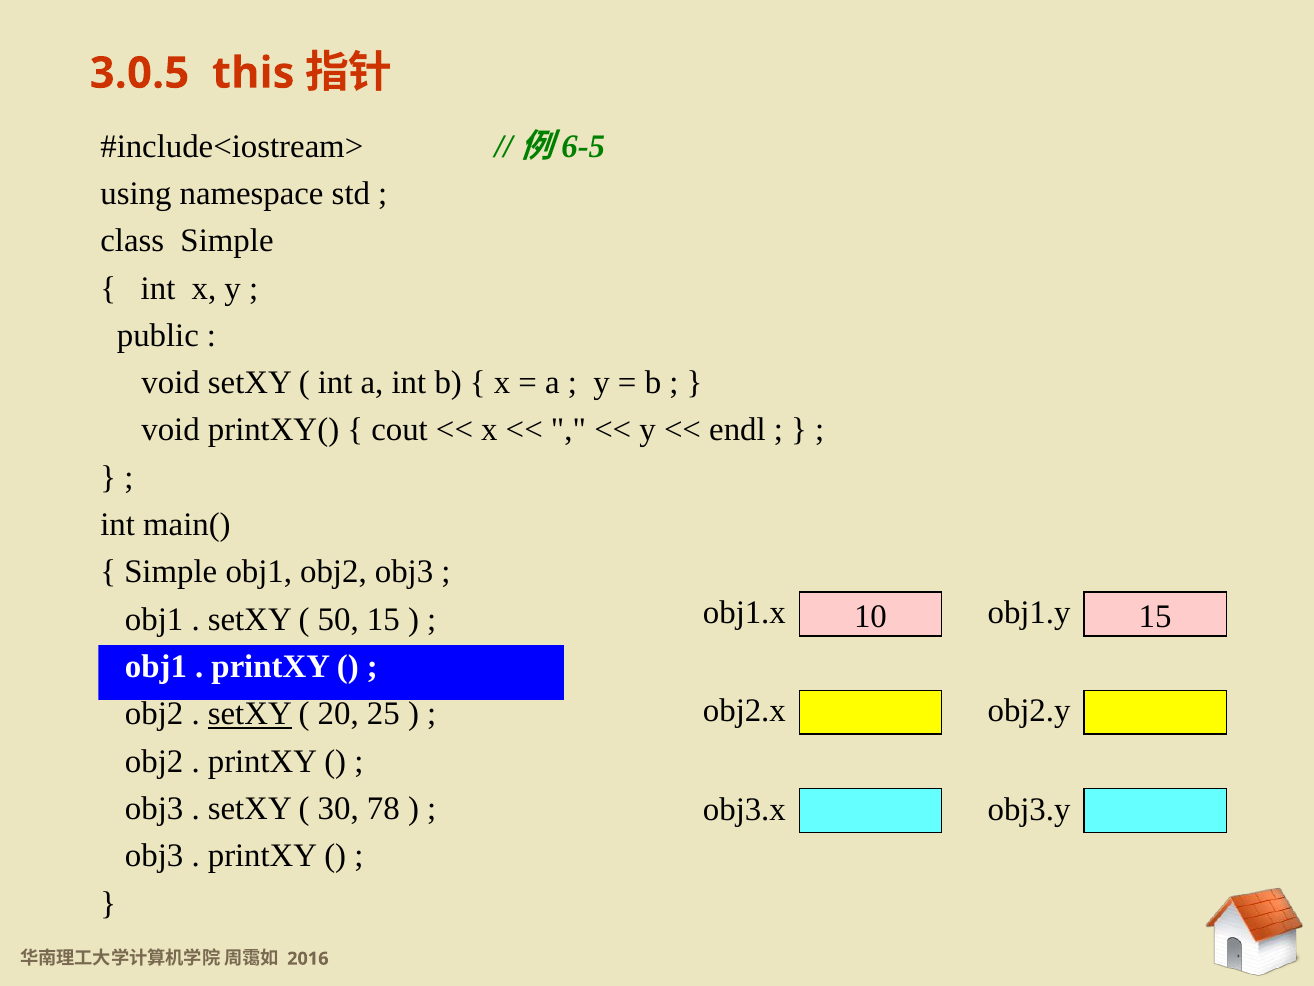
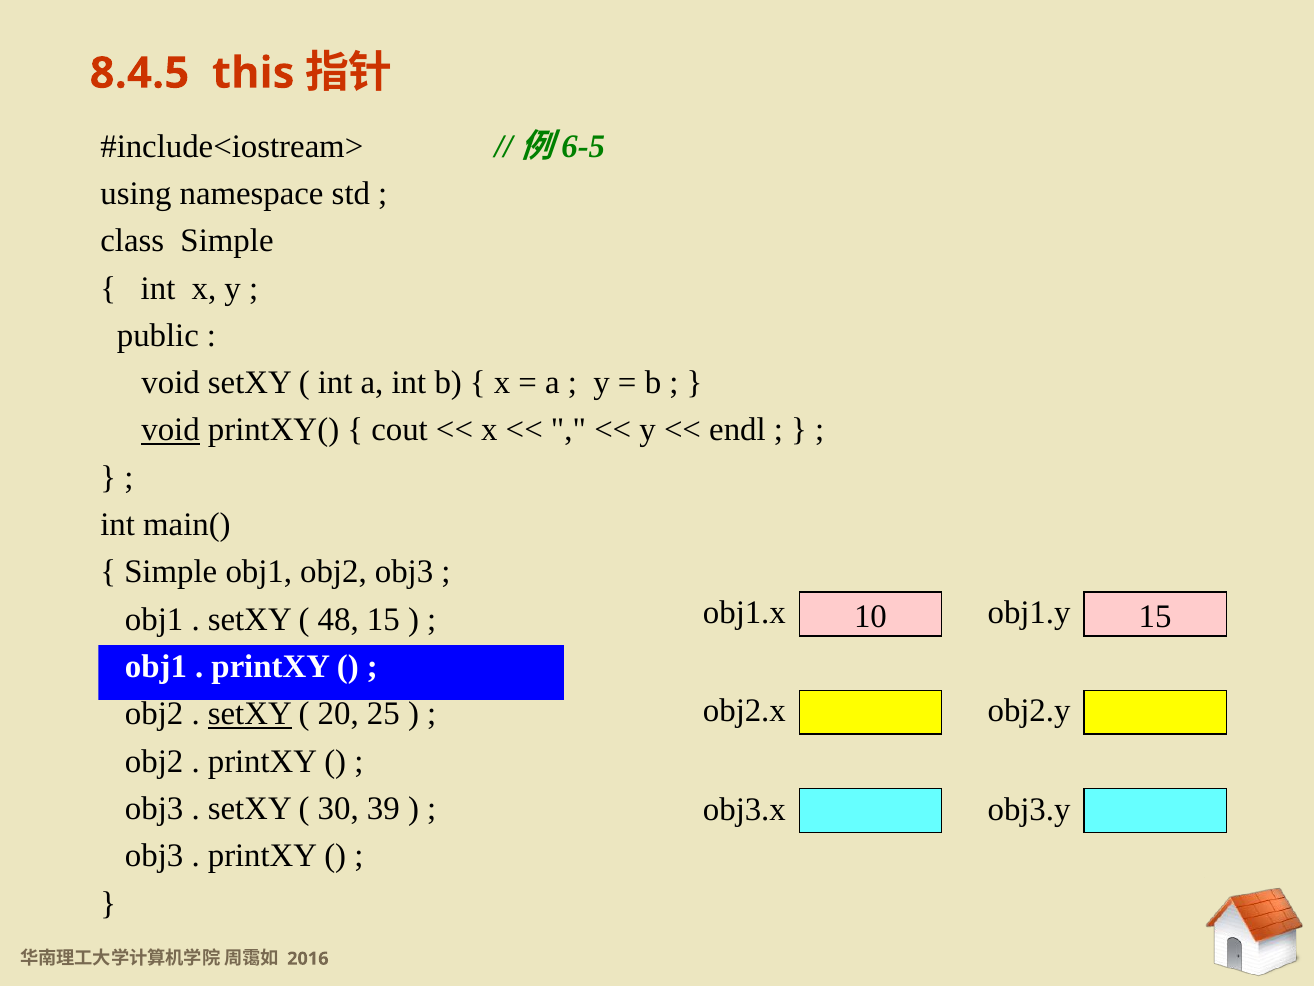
3.0.5: 3.0.5 -> 8.4.5 (139, 73)
void underline: none -> present (171, 430)
50: 50 -> 48 (338, 619)
78: 78 -> 39 (383, 808)
